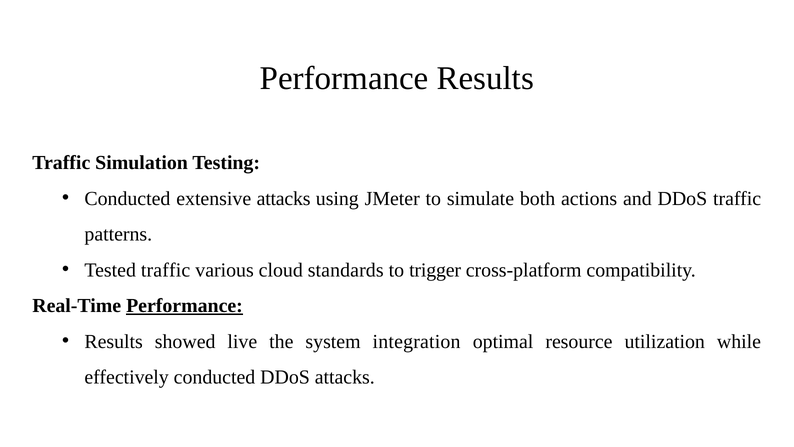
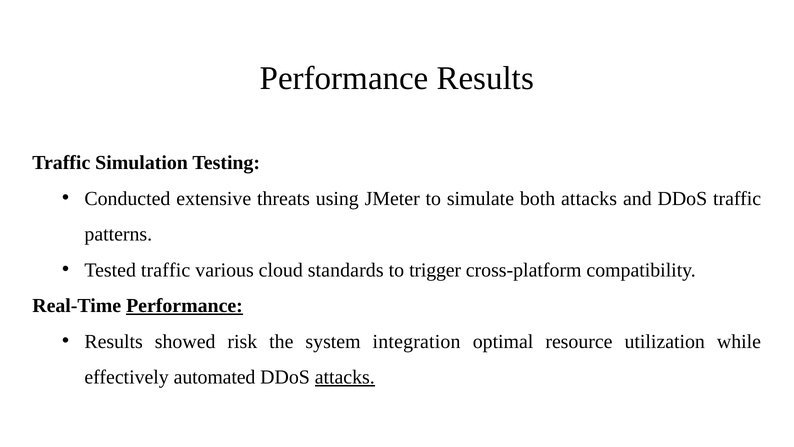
extensive attacks: attacks -> threats (283, 198)
both actions: actions -> attacks (589, 198)
live: live -> risk (242, 341)
effectively conducted: conducted -> automated (215, 377)
attacks underline: none -> present (345, 377)
